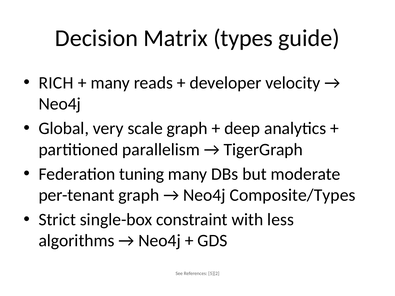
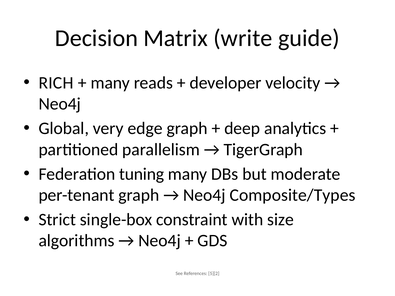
types: types -> write (243, 38)
scale: scale -> edge (145, 129)
less: less -> size (281, 220)
